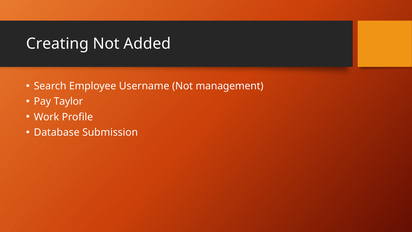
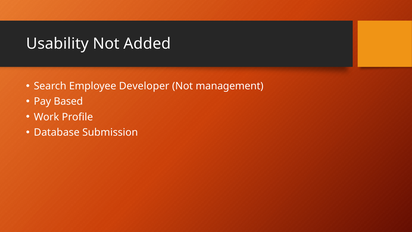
Creating: Creating -> Usability (57, 44)
Username: Username -> Developer (144, 86)
Taylor: Taylor -> Based (68, 101)
